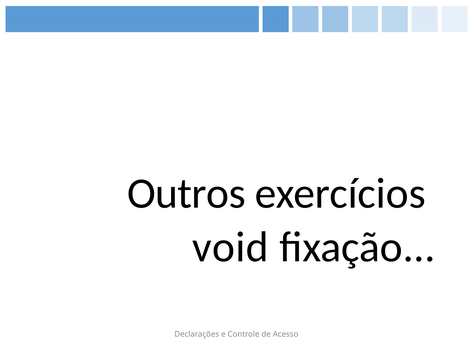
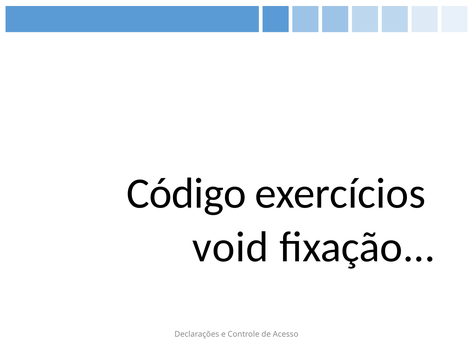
Outros: Outros -> Código (186, 193)
